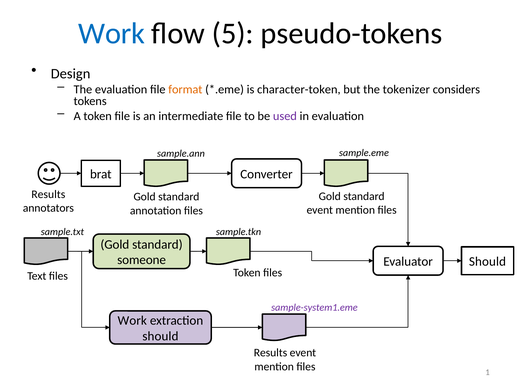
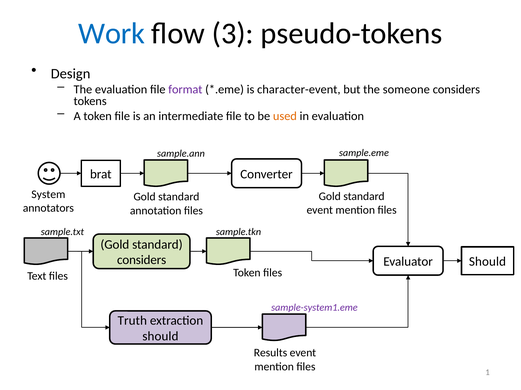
5: 5 -> 3 (233, 34)
format colour: orange -> purple (185, 90)
character-token: character-token -> character-event (299, 90)
tokenizer: tokenizer -> someone (406, 90)
used colour: purple -> orange (285, 116)
Results: Results -> System (48, 195)
someone: someone -> considers (142, 261)
Work: Work -> Truth (132, 321)
